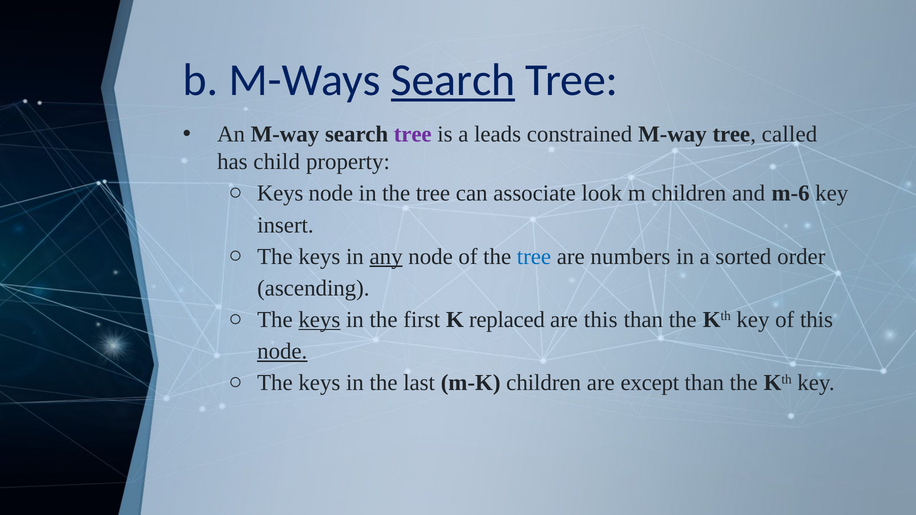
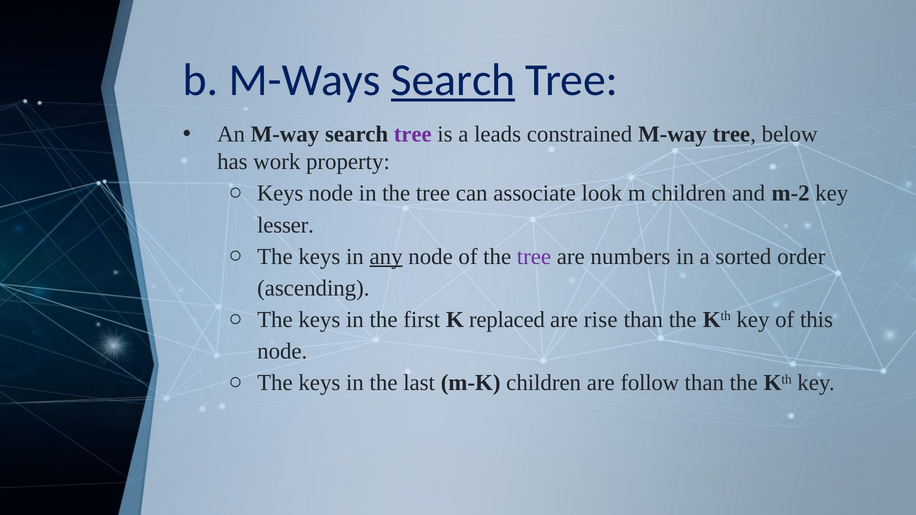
called: called -> below (790, 134)
child: child -> work (277, 162)
m-6: m-6 -> m-2 (791, 193)
insert: insert -> lesser (286, 225)
tree colour: blue -> purple (534, 257)
keys underline: present -> none (319, 320)
are this: this -> rise (601, 320)
node underline: present -> none (282, 351)
except: except -> follow (650, 383)
